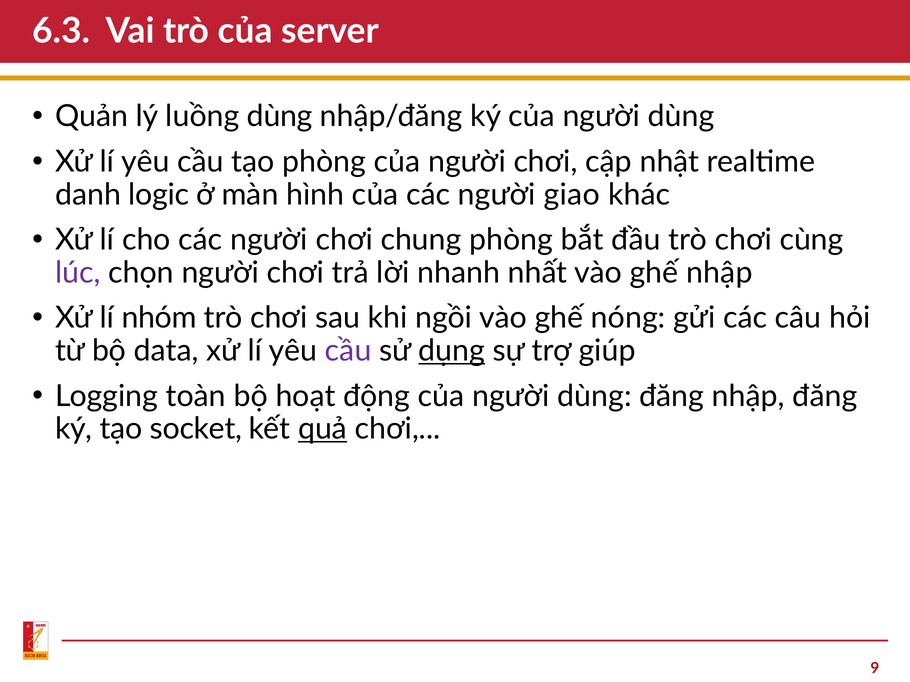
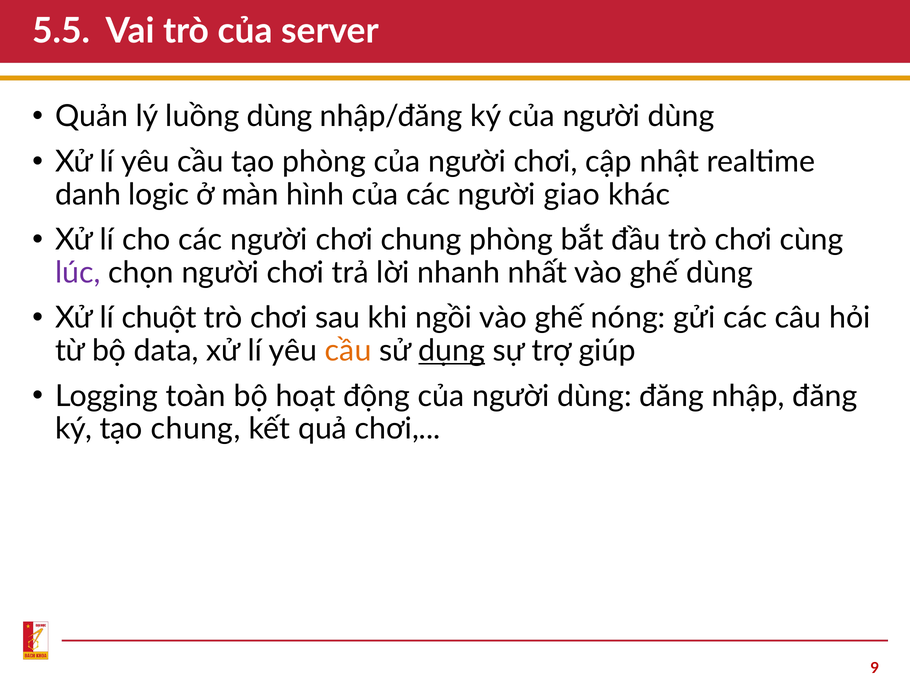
6.3: 6.3 -> 5.5 (61, 31)
ghế nhập: nhập -> dùng (719, 273)
nhóm: nhóm -> chuột (159, 318)
cầu colour: purple -> orange (348, 351)
tạo socket: socket -> chung (196, 429)
quả underline: present -> none (323, 429)
